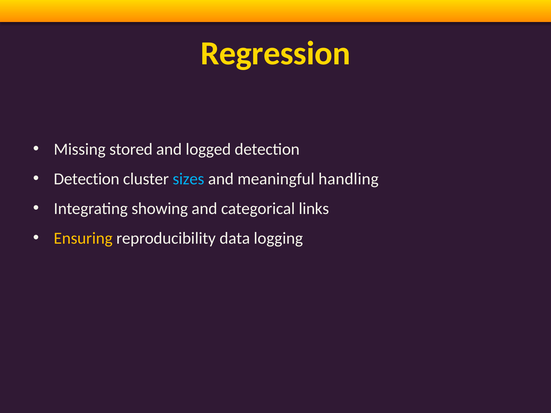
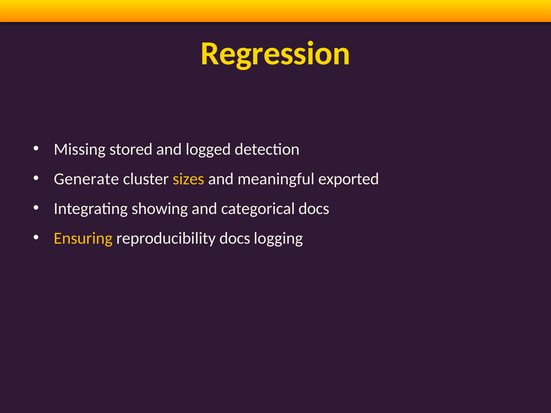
Detection: Detection -> Generate (86, 179)
sizes colour: light blue -> yellow (188, 179)
handling: handling -> exported (349, 179)
categorical links: links -> docs (314, 209)
reproducibility data: data -> docs (235, 238)
